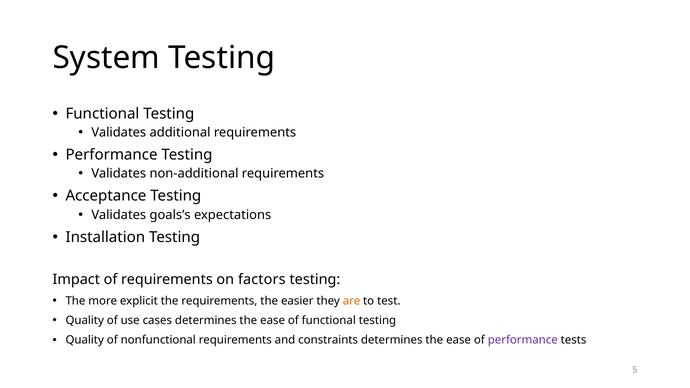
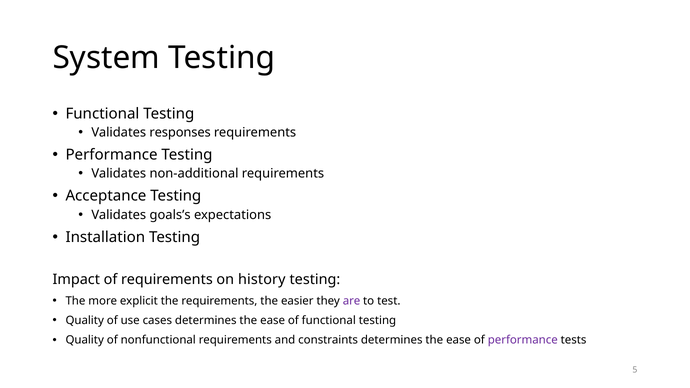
additional: additional -> responses (180, 133)
factors: factors -> history (262, 280)
are colour: orange -> purple (352, 301)
